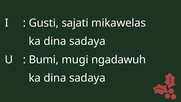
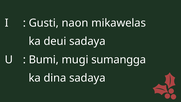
sajati: sajati -> naon (75, 23)
dina: dina -> deui (55, 41)
ngadawuh: ngadawuh -> sumangga (119, 60)
